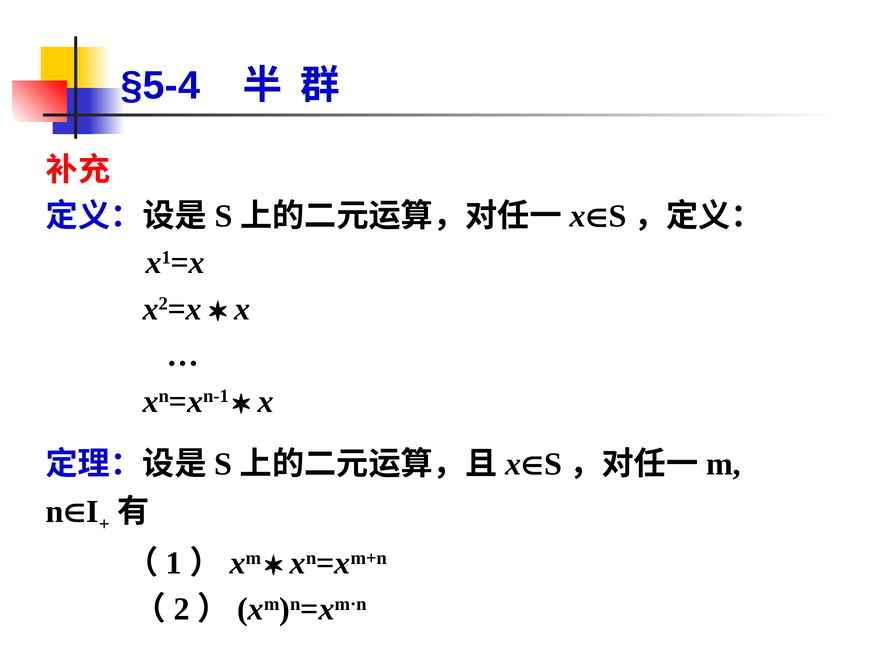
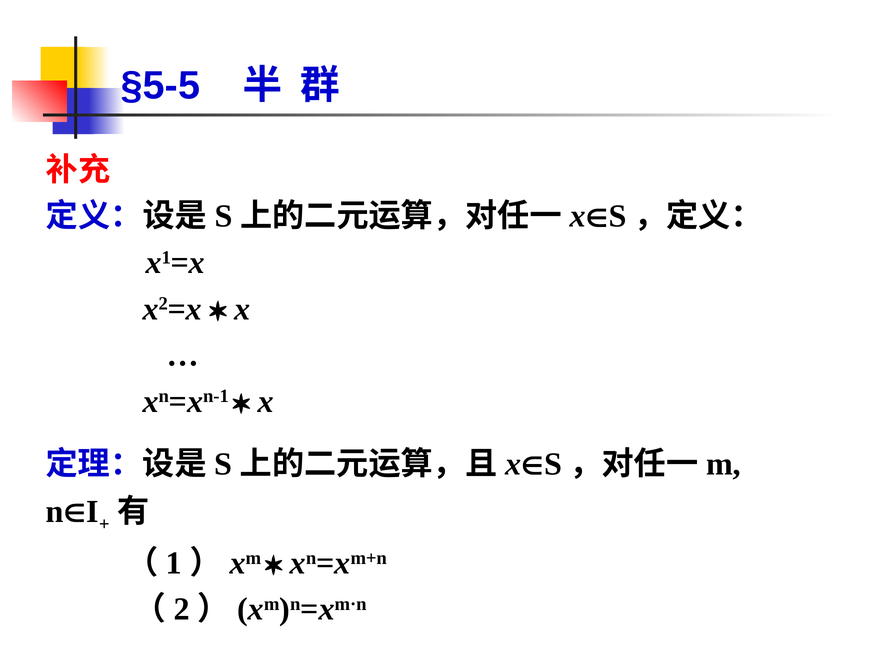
§5-4: §5-4 -> §5-5 (160, 86)
